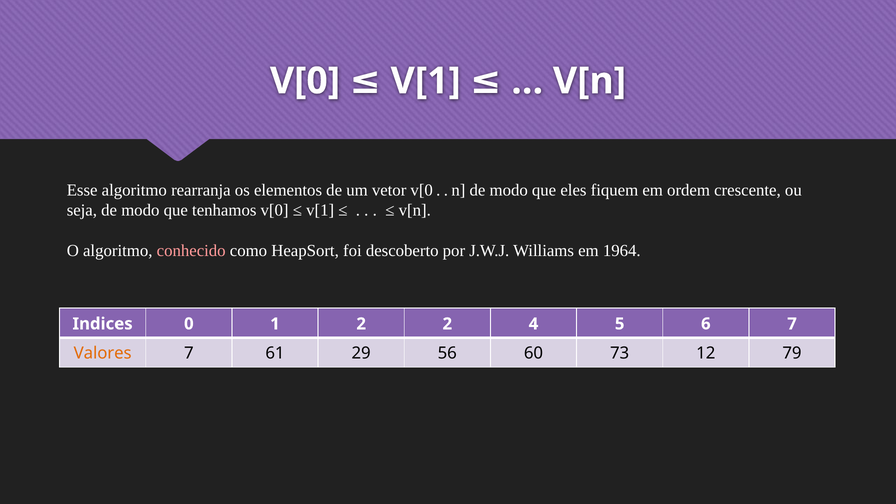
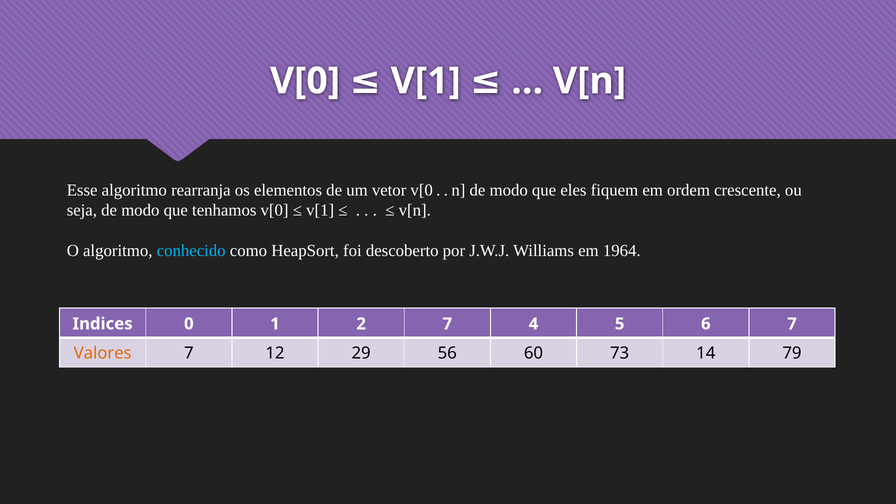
conhecido colour: pink -> light blue (191, 251)
2 2: 2 -> 7 (447, 324)
61: 61 -> 12 (275, 353)
12: 12 -> 14 (706, 353)
